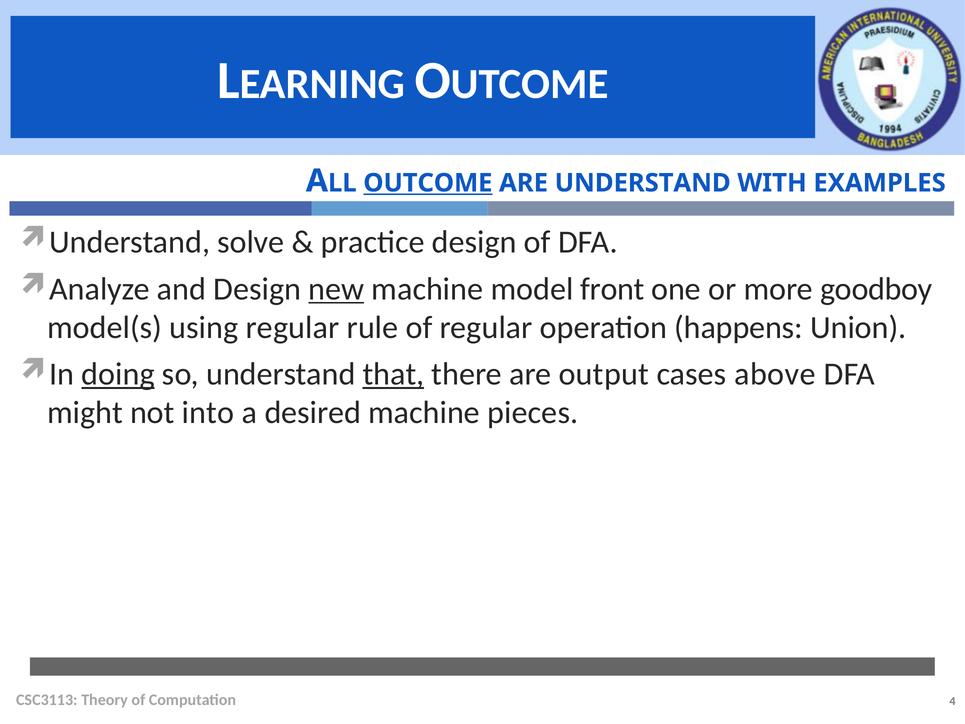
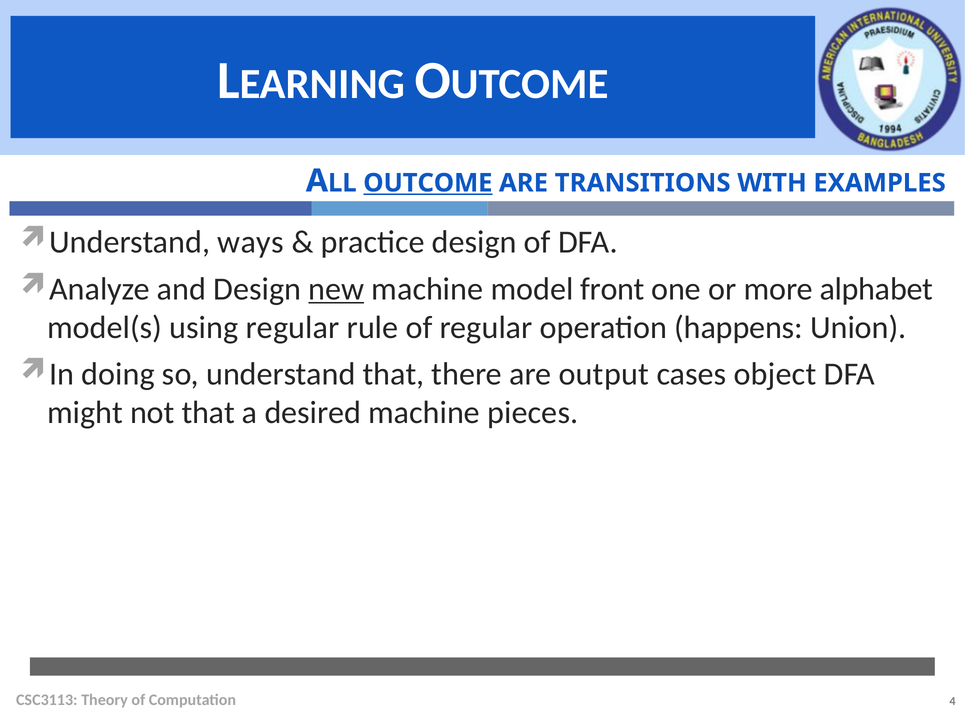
ARE UNDERSTAND: UNDERSTAND -> TRANSITIONS (643, 183)
solve: solve -> ways (251, 242)
goodboy: goodboy -> alphabet (876, 289)
doing underline: present -> none (118, 374)
that underline: present -> none (393, 374)
above: above -> object (775, 374)
not into: into -> that (208, 413)
